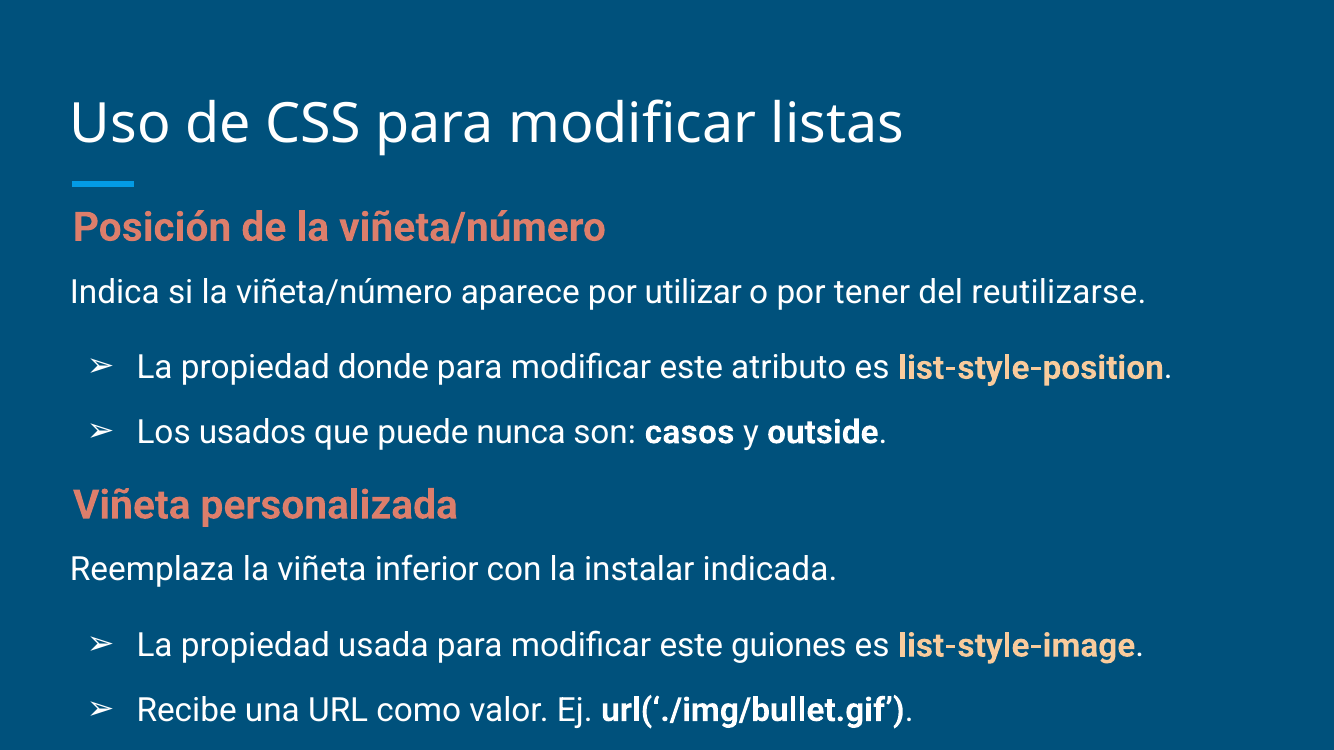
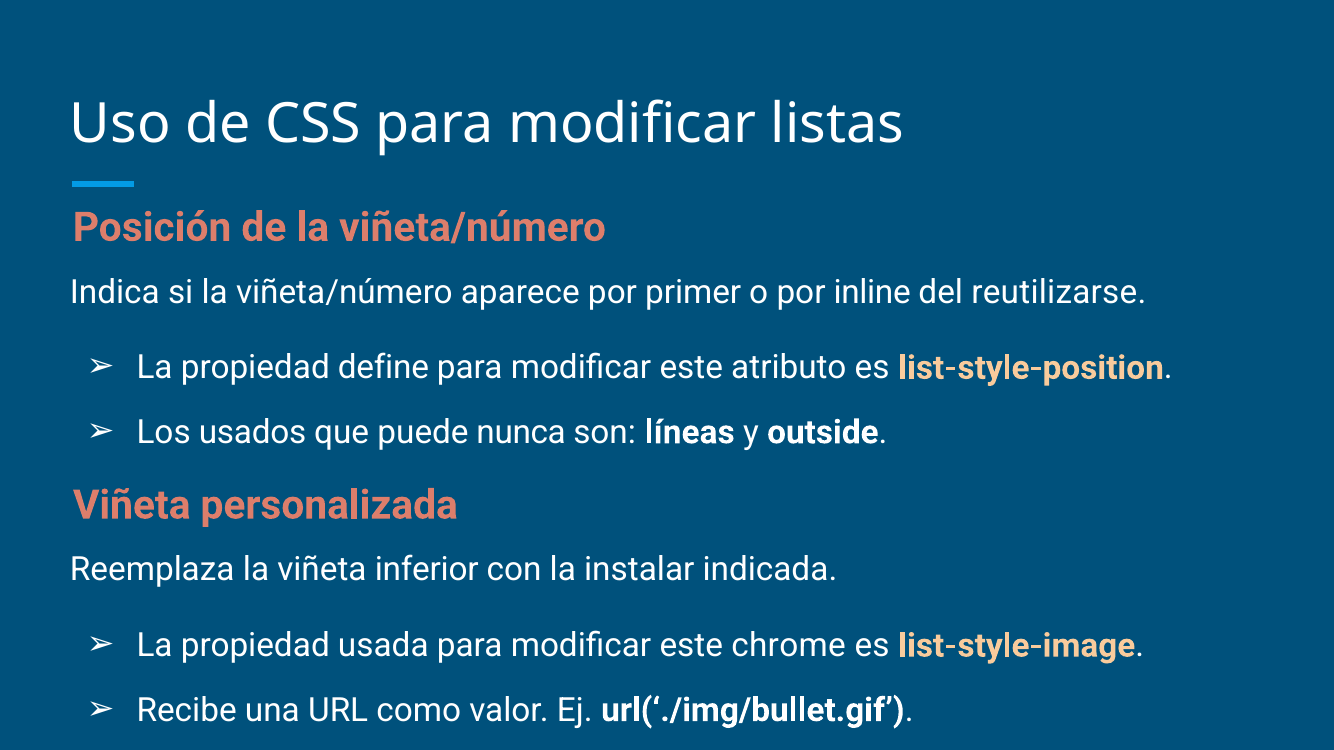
utilizar: utilizar -> primer (693, 292)
tener: tener -> inline (872, 292)
donde: donde -> define (383, 368)
casos: casos -> líneas (690, 433)
guiones: guiones -> chrome (789, 646)
